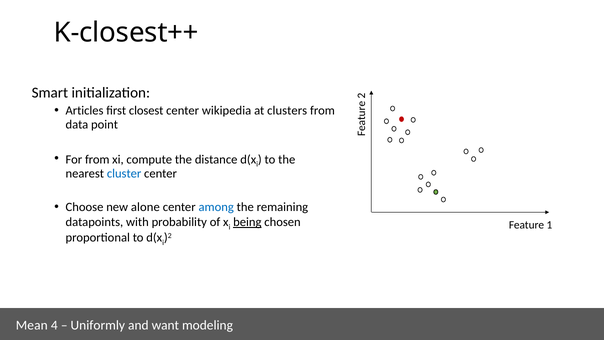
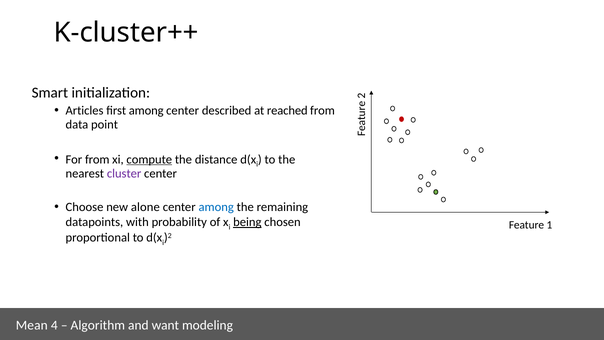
K-closest++: K-closest++ -> K-cluster++ (126, 33)
first closest: closest -> among (146, 111)
wikipedia: wikipedia -> described (227, 111)
clusters: clusters -> reached (287, 111)
compute underline: none -> present (149, 159)
cluster colour: blue -> purple (124, 173)
Uniformly: Uniformly -> Algorithm (98, 325)
